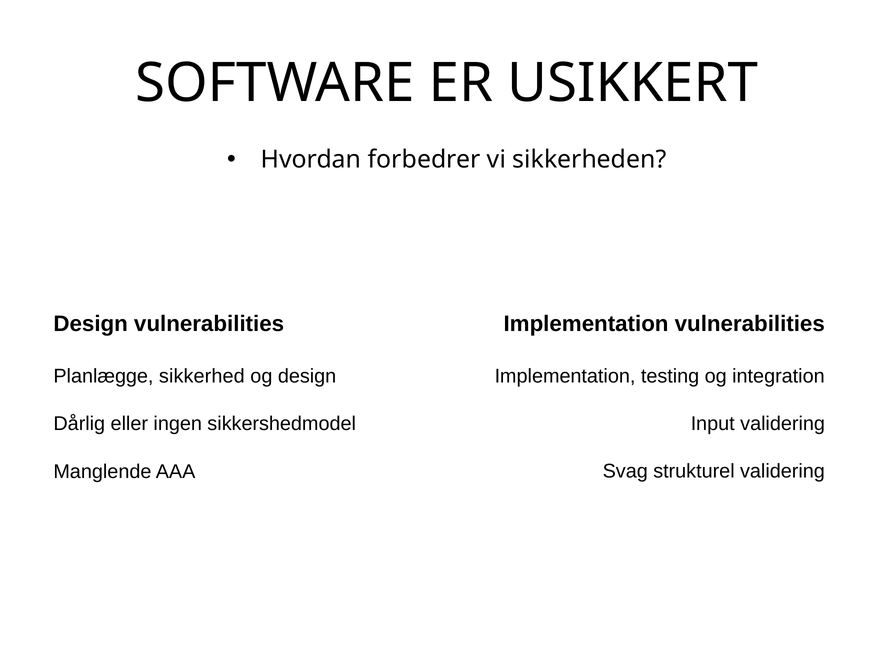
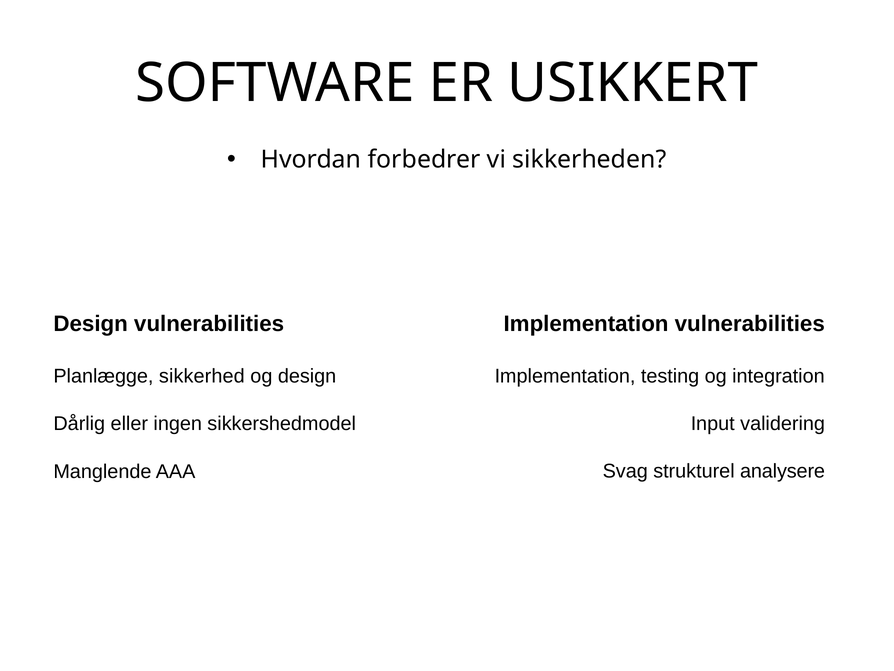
strukturel validering: validering -> analysere (783, 471)
